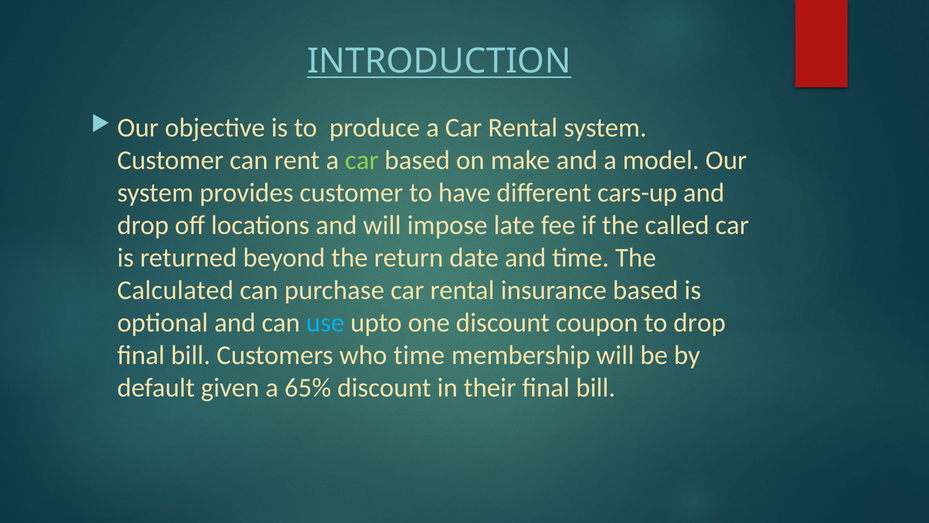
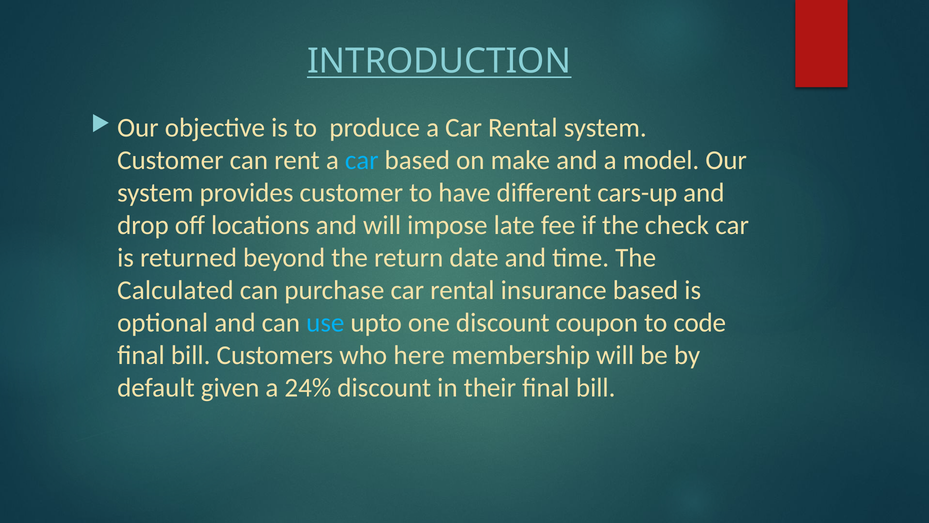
car colour: light green -> light blue (362, 160)
called: called -> check (677, 225)
to drop: drop -> code (700, 322)
who time: time -> here (419, 355)
65%: 65% -> 24% (308, 387)
